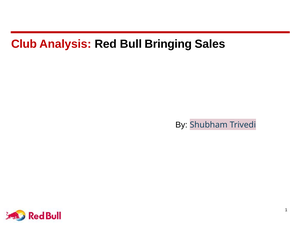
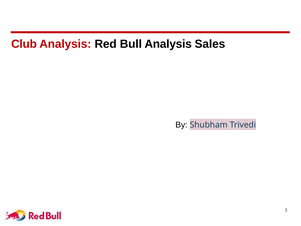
Bull Bringing: Bringing -> Analysis (168, 44)
